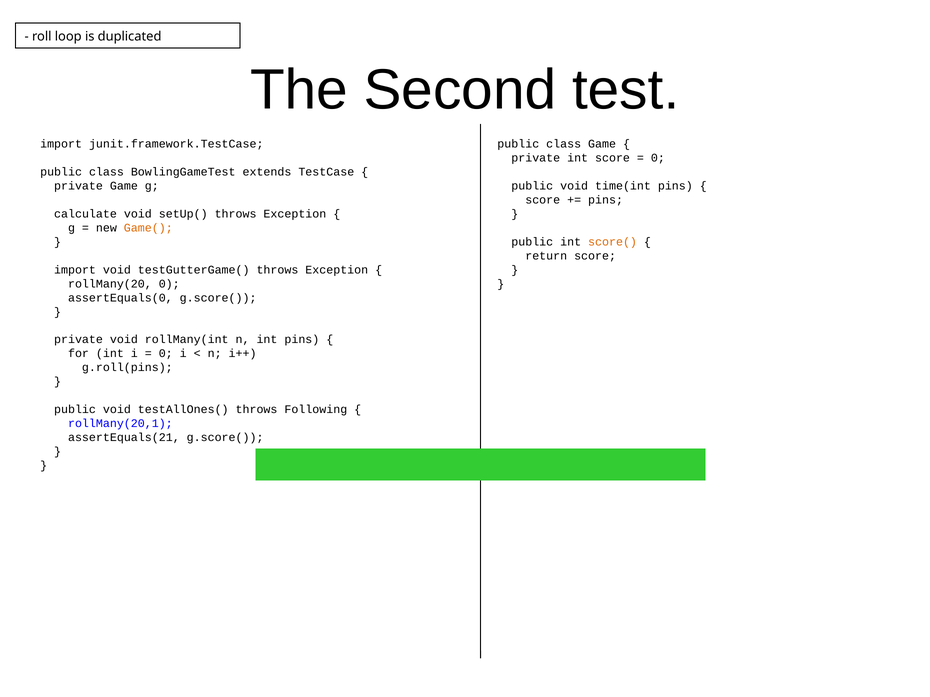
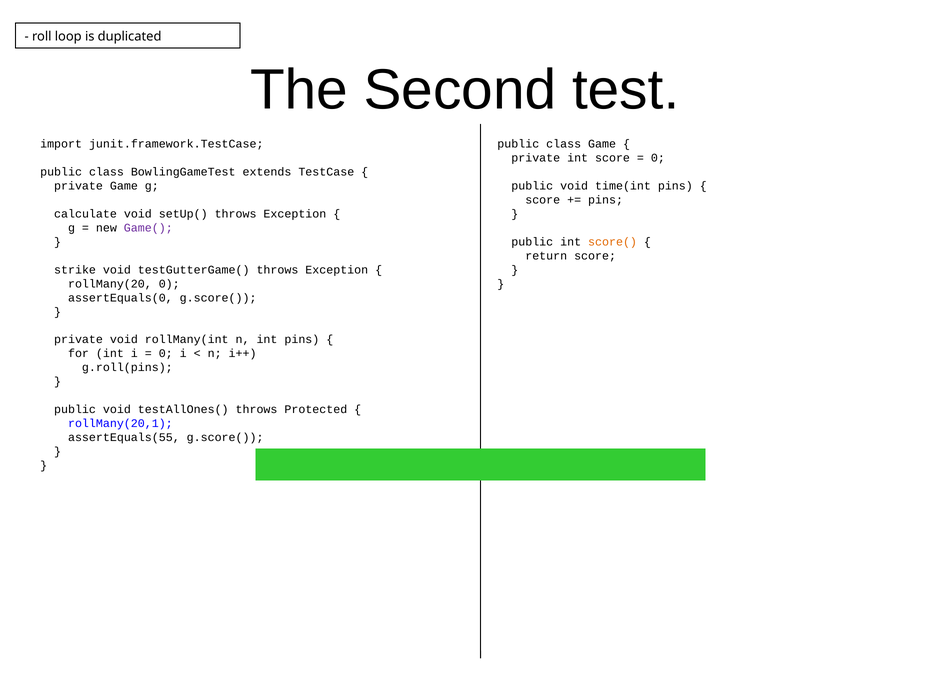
Game( colour: orange -> purple (148, 228)
import: import -> strike (75, 270)
Following: Following -> Protected (316, 410)
assertEquals(21: assertEquals(21 -> assertEquals(55 (124, 438)
